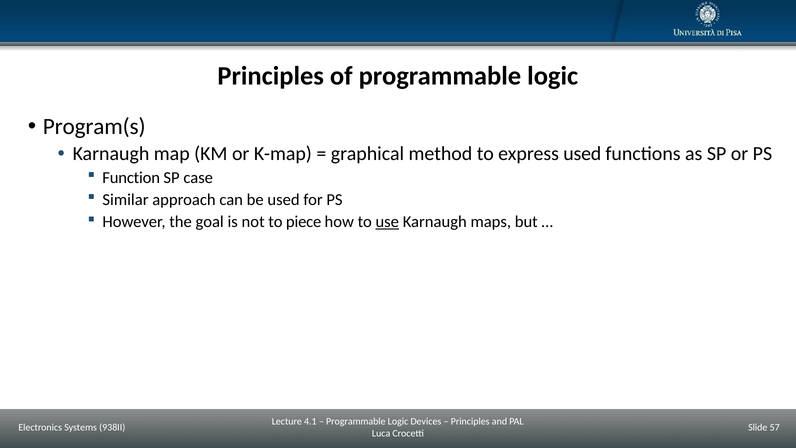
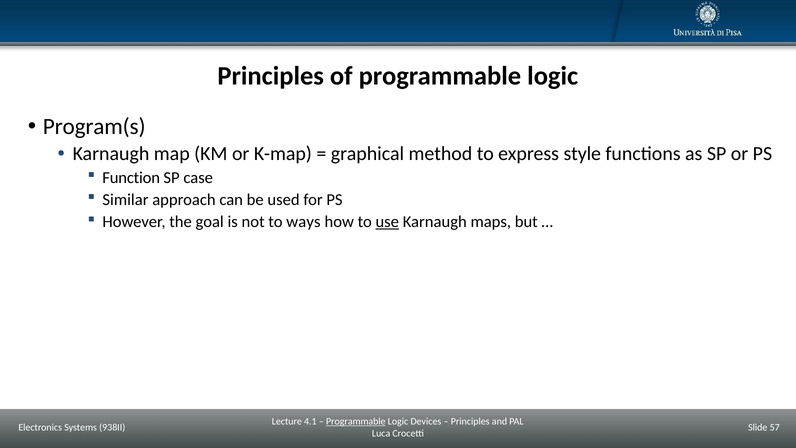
express used: used -> style (582, 154)
piece: piece -> ways (303, 222)
Programmable underline: none -> present (356, 421)
